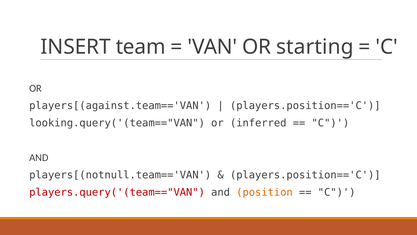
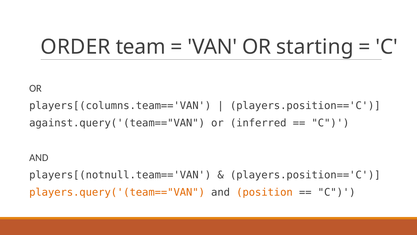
INSERT: INSERT -> ORDER (76, 47)
players[(against.team=='VAN: players[(against.team=='VAN -> players[(columns.team=='VAN (120, 106)
looking.query('(team=="VAN: looking.query('(team=="VAN -> against.query('(team=="VAN (117, 123)
players.query('(team=="VAN colour: red -> orange (117, 192)
